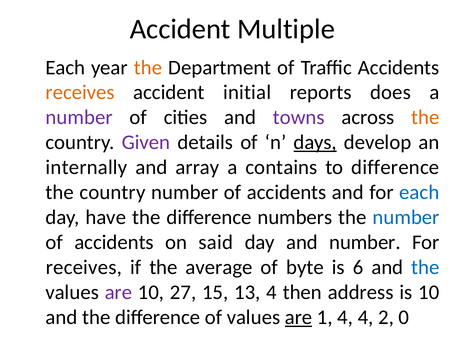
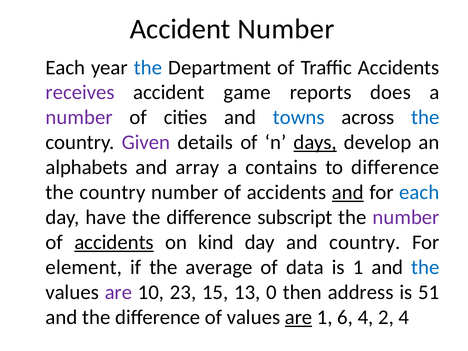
Accident Multiple: Multiple -> Number (286, 29)
the colour: orange -> blue (148, 67)
receives colour: orange -> purple (80, 92)
initial: initial -> game (247, 92)
towns colour: purple -> blue (299, 117)
the colour: orange -> blue (425, 117)
internally: internally -> alphabets (87, 167)
and underline: none -> present (348, 192)
numbers: numbers -> subscript (295, 217)
number colour: blue -> purple (406, 217)
accidents underline: none -> present (114, 242)
said: said -> kind (216, 242)
and number: number -> country (365, 242)
receives: receives -> element (84, 267)
byte: byte -> data (305, 267)
is 6: 6 -> 1 (358, 267)
27: 27 -> 23 (183, 292)
13 4: 4 -> 0 (272, 292)
is 10: 10 -> 51 (429, 292)
1 4: 4 -> 6 (345, 317)
2 0: 0 -> 4 (404, 317)
